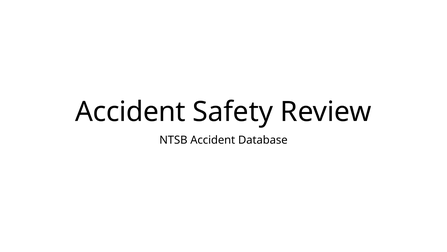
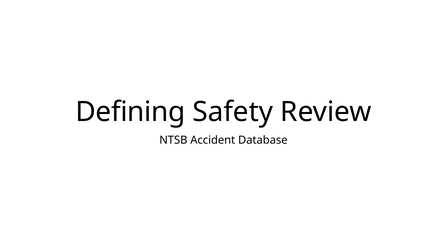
Accident: Accident -> Defining (130, 112)
